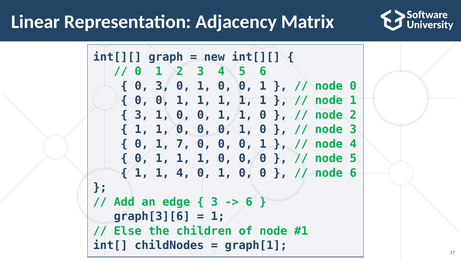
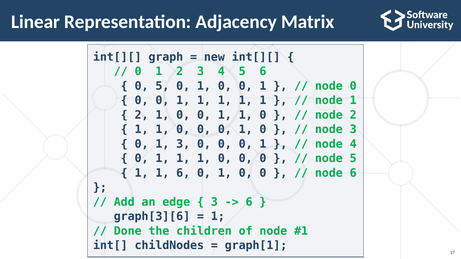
0 3: 3 -> 5 (162, 86)
3: 3 -> 2 (142, 115)
1 7: 7 -> 3 (183, 144)
1 4: 4 -> 6 (183, 173)
Else: Else -> Done (128, 231)
